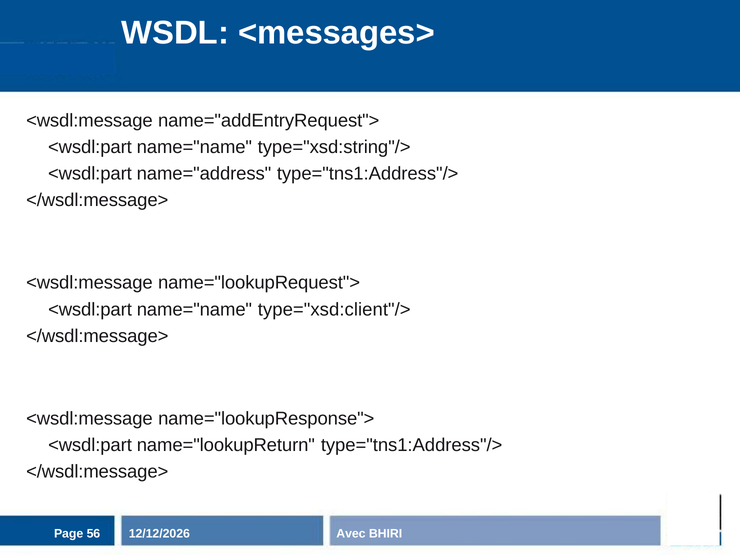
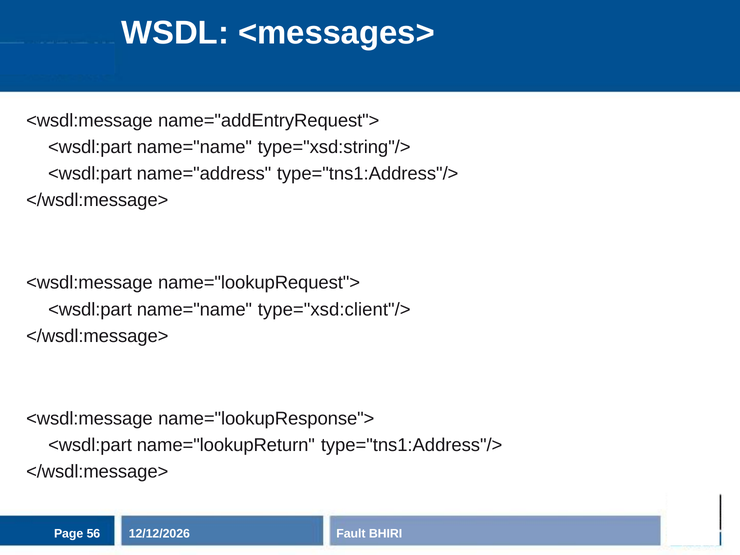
Avec: Avec -> Fault (351, 534)
